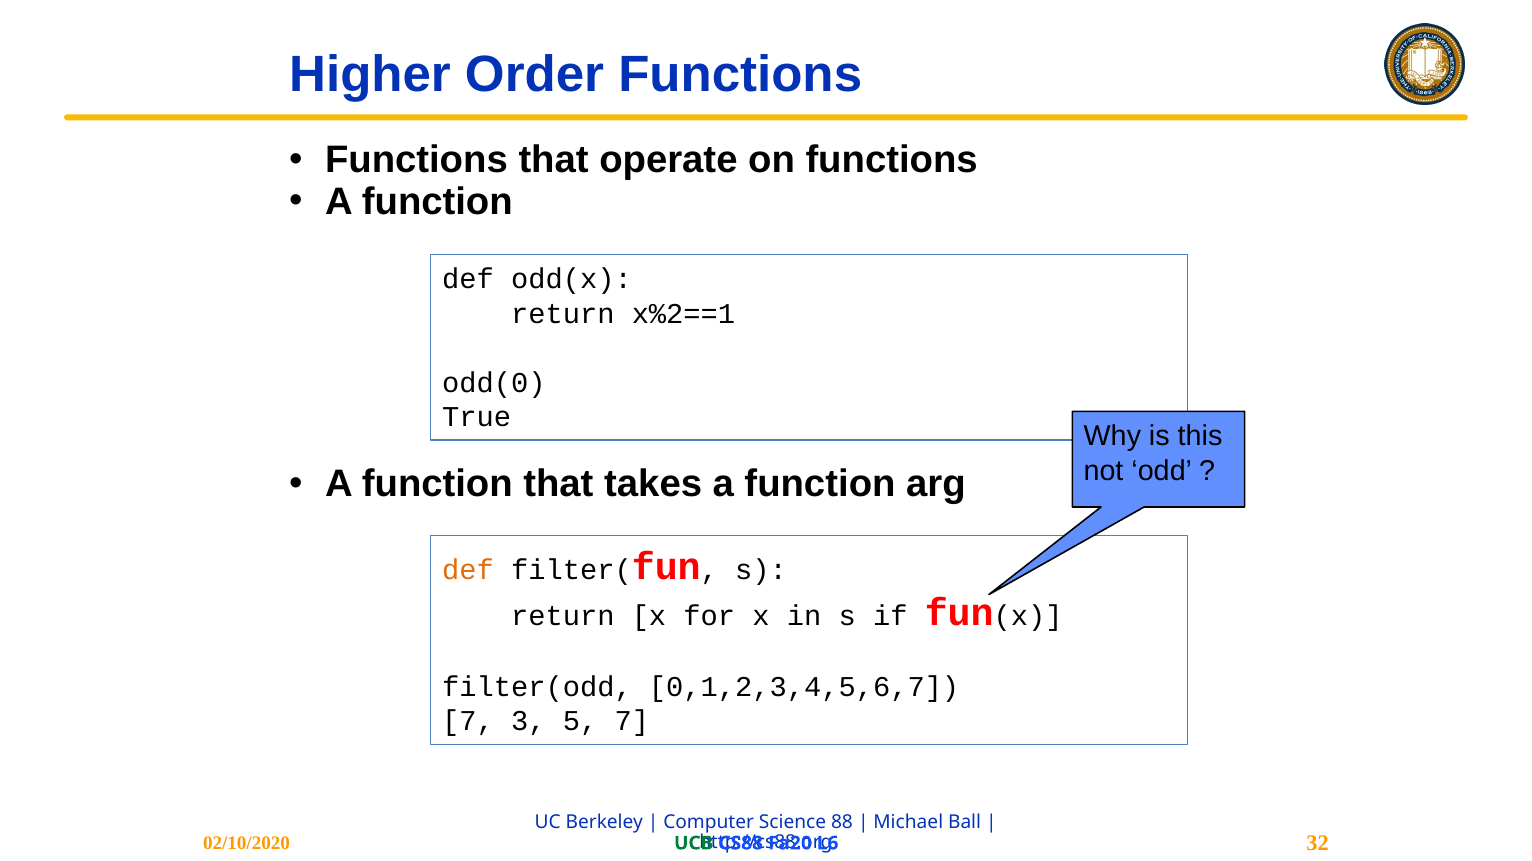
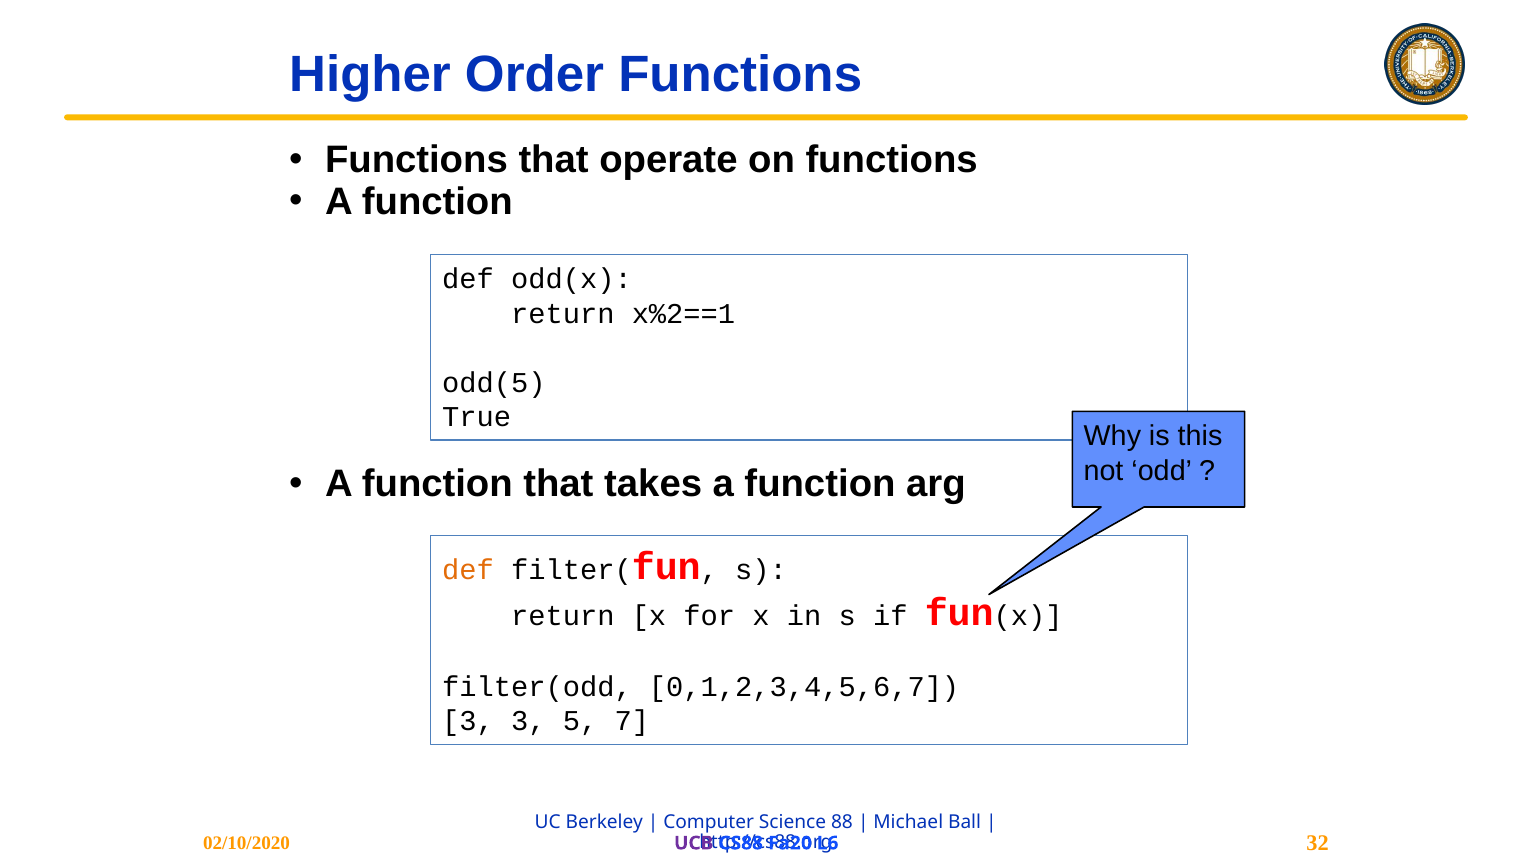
odd(0: odd(0 -> odd(5 (494, 383)
7: 7 -> 3 (468, 722)
UCB colour: green -> purple (694, 844)
